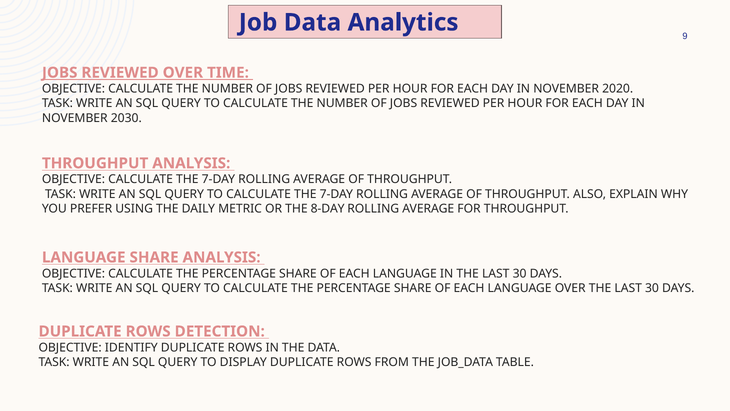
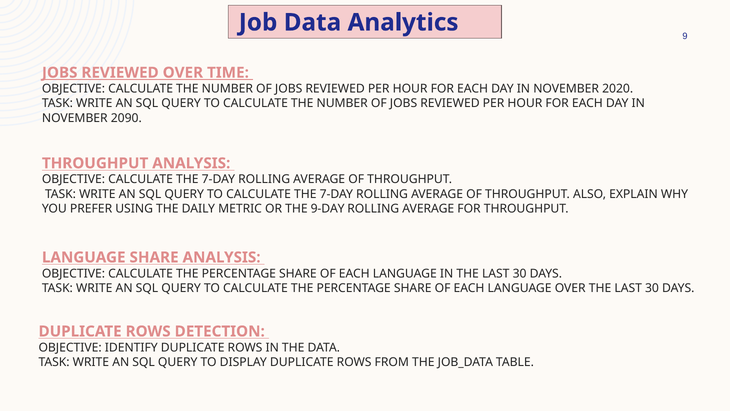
2030: 2030 -> 2090 (126, 118)
8-DAY: 8-DAY -> 9-DAY (328, 208)
